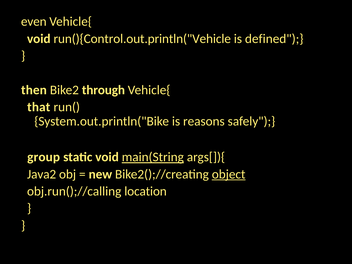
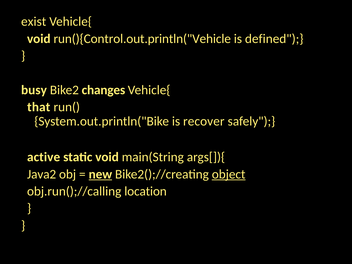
even: even -> exist (34, 22)
then: then -> busy (34, 90)
through: through -> changes (103, 90)
reasons: reasons -> recover (204, 121)
group: group -> active (44, 157)
main(String underline: present -> none (153, 157)
new underline: none -> present (100, 174)
